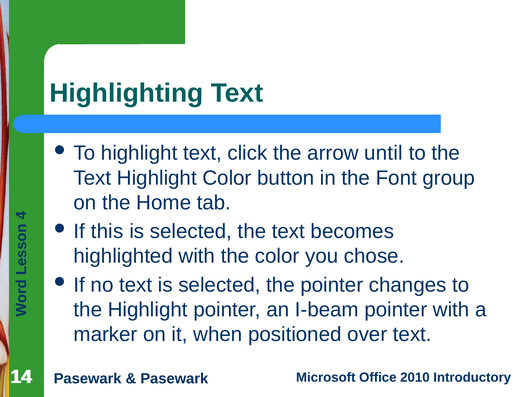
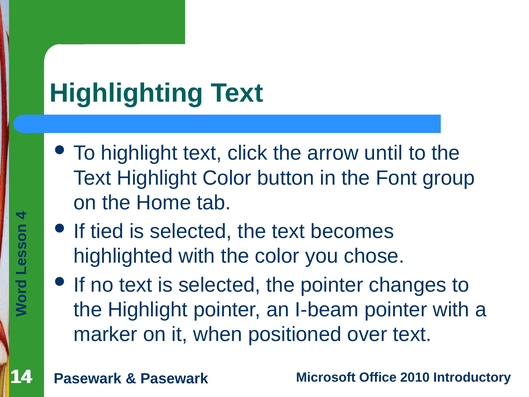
this: this -> tied (107, 231)
